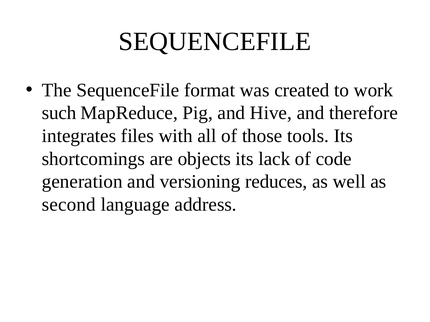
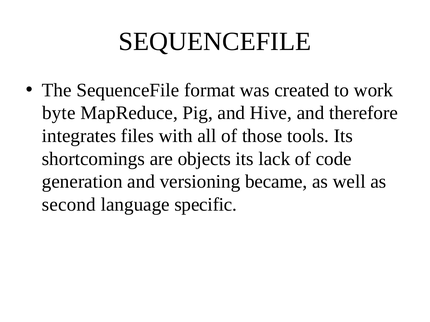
such: such -> byte (59, 113)
reduces: reduces -> became (276, 182)
address: address -> specific (206, 205)
